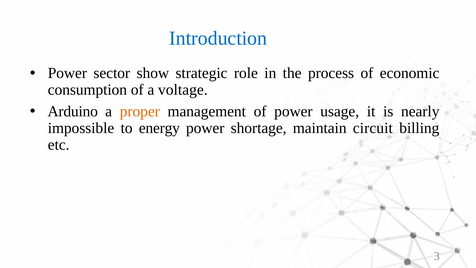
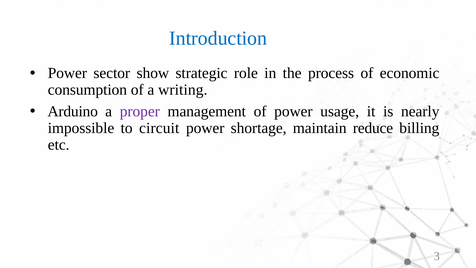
voltage: voltage -> writing (183, 90)
proper colour: orange -> purple (140, 111)
energy: energy -> circuit (159, 128)
circuit: circuit -> reduce (373, 128)
